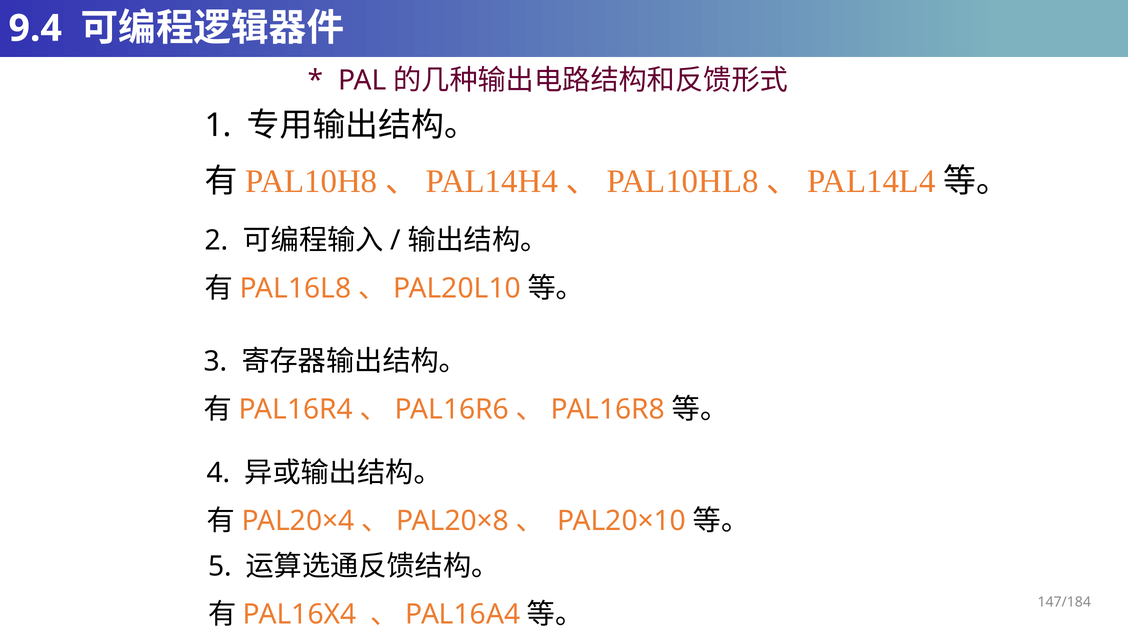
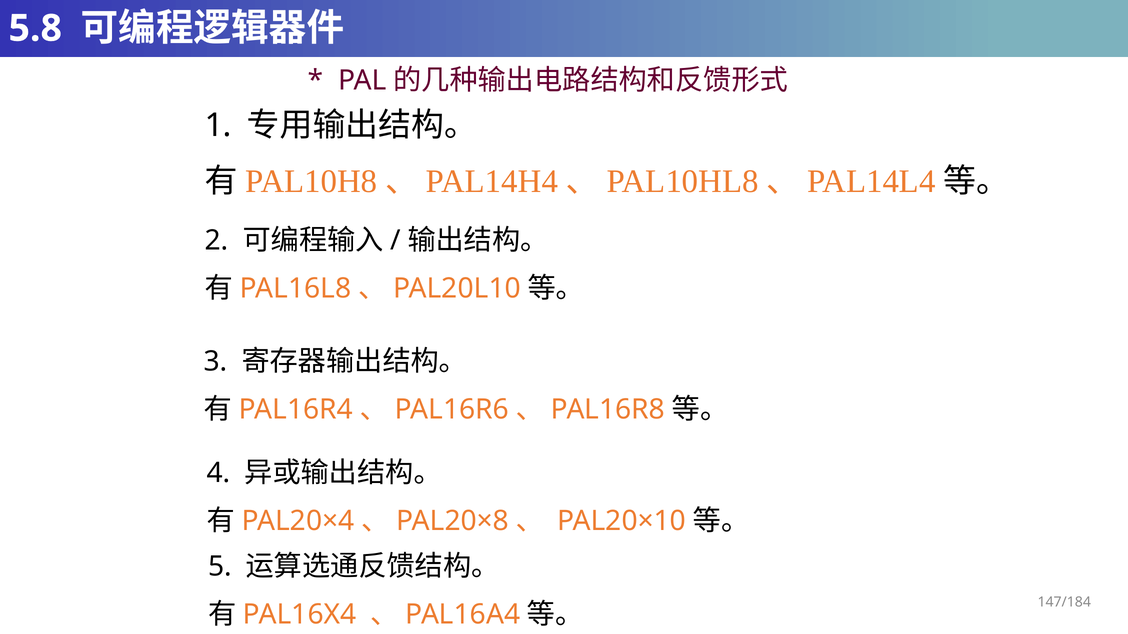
9.4: 9.4 -> 5.8 (35, 28)
